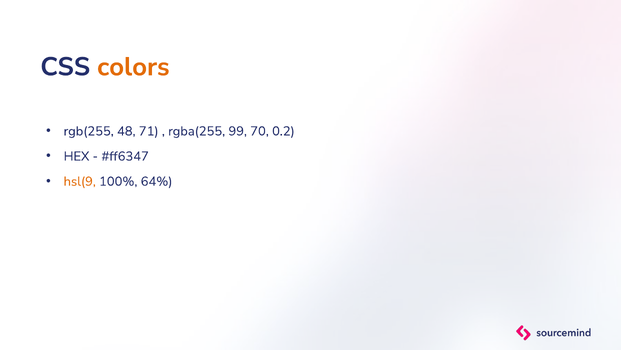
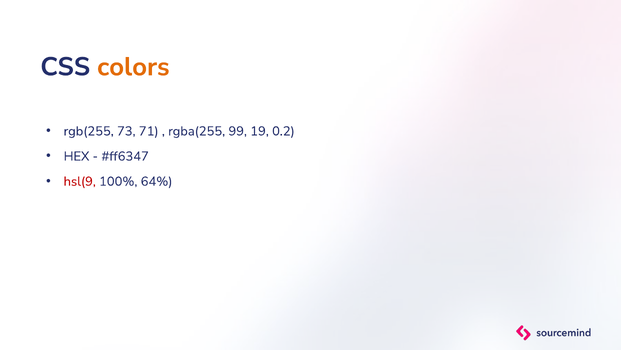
48: 48 -> 73 (126, 131)
70: 70 -> 19 (260, 131)
hsl(9 colour: orange -> red (80, 181)
